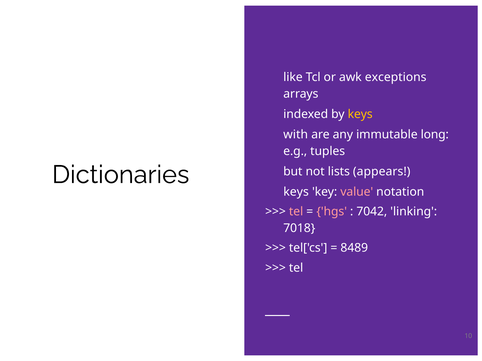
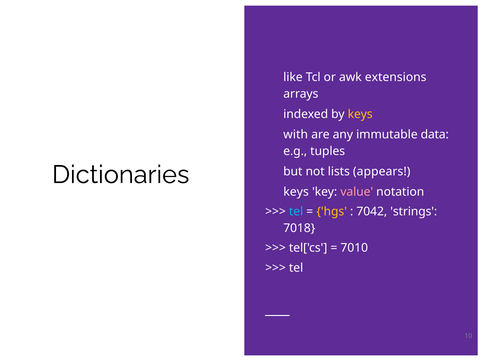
exceptions: exceptions -> extensions (396, 77)
long: long -> data (435, 135)
tel colour: pink -> light blue (296, 212)
hgs colour: pink -> yellow (332, 212)
linking: linking -> strings (414, 212)
8489: 8489 -> 7010 (354, 248)
